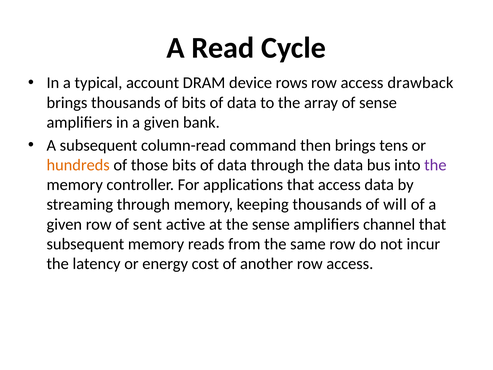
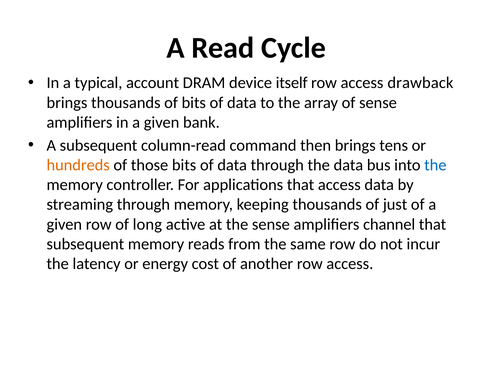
rows: rows -> itself (292, 83)
the colour: purple -> blue (435, 165)
will: will -> just (395, 204)
sent: sent -> long (147, 224)
